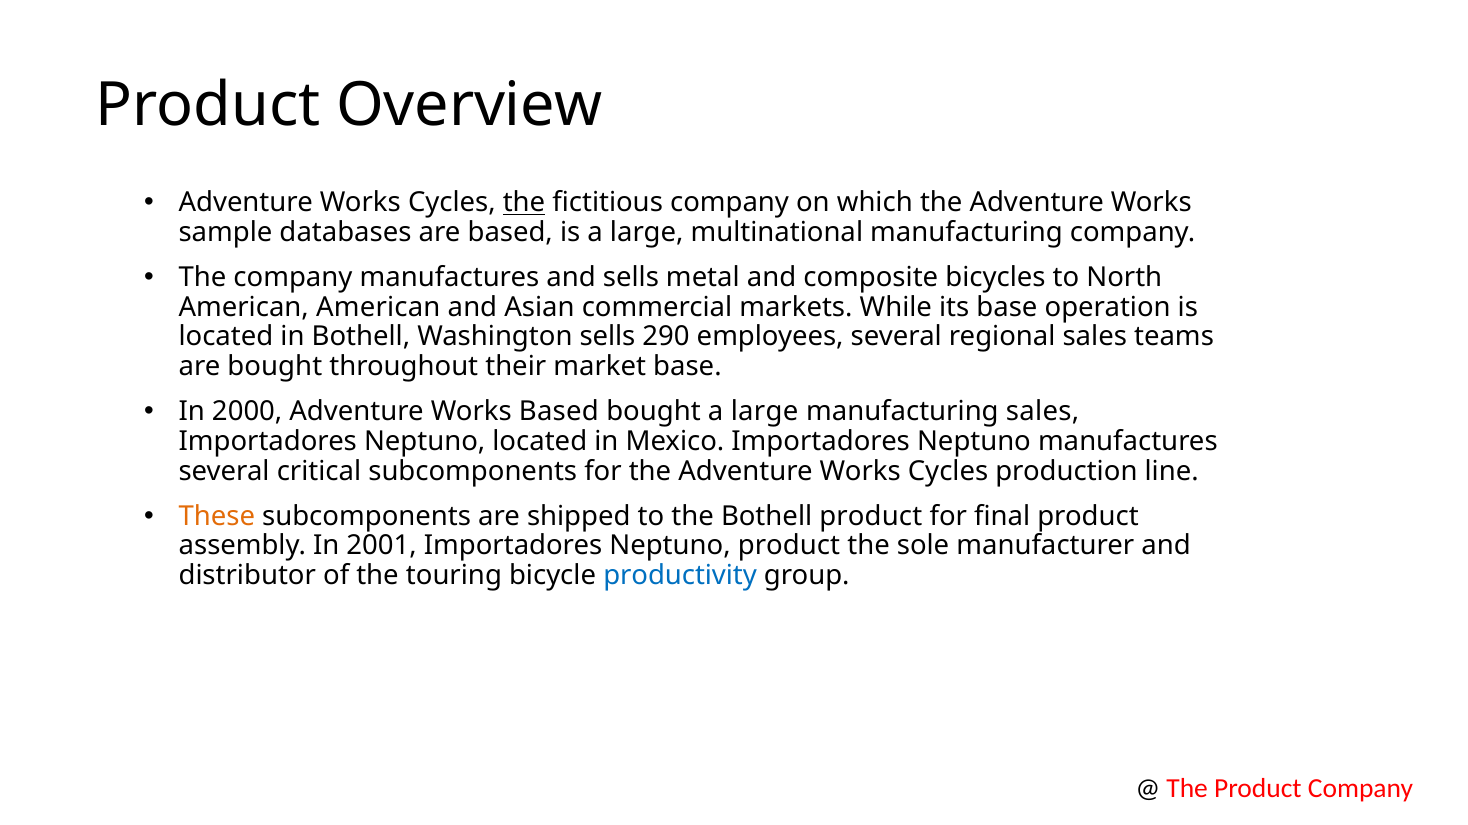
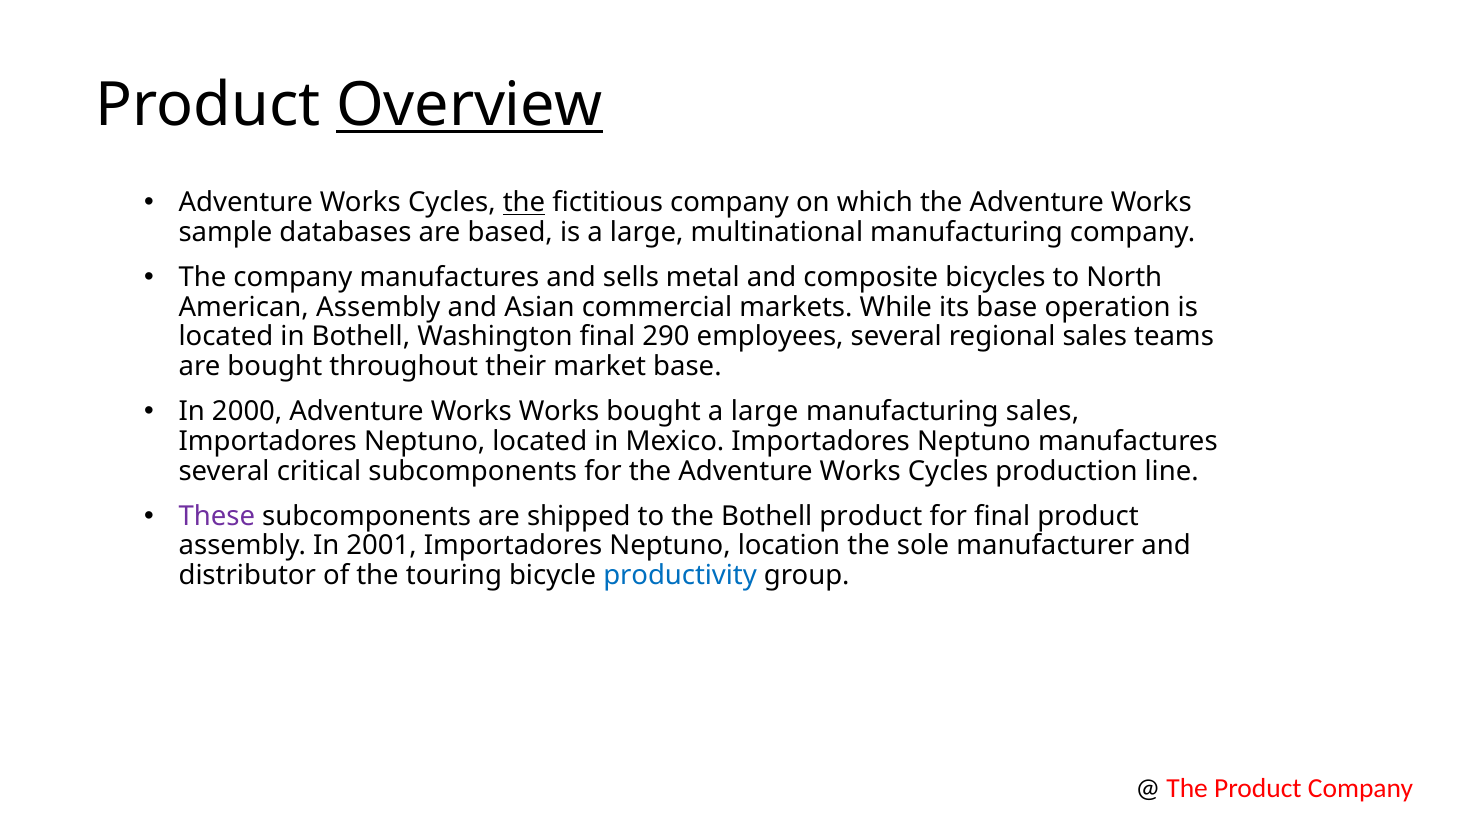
Overview underline: none -> present (470, 105)
American American: American -> Assembly (378, 307)
Washington sells: sells -> final (607, 337)
Works Based: Based -> Works (559, 412)
These colour: orange -> purple (217, 516)
Neptuno product: product -> location (789, 546)
